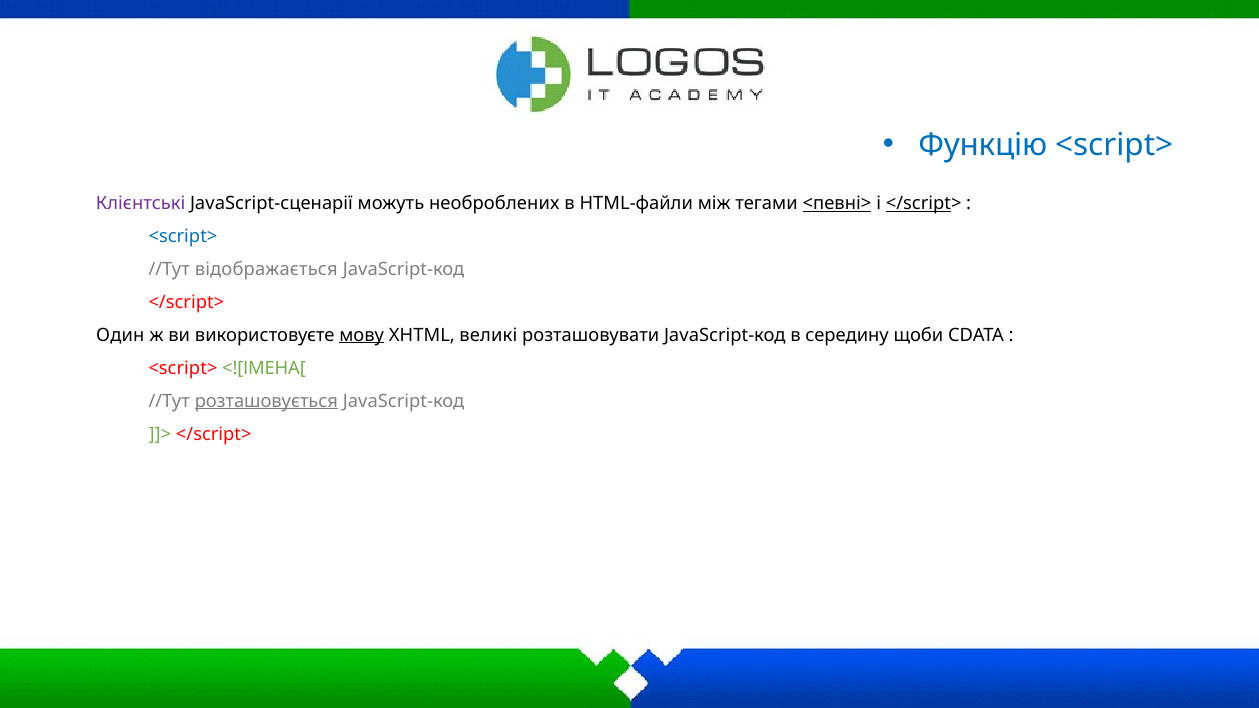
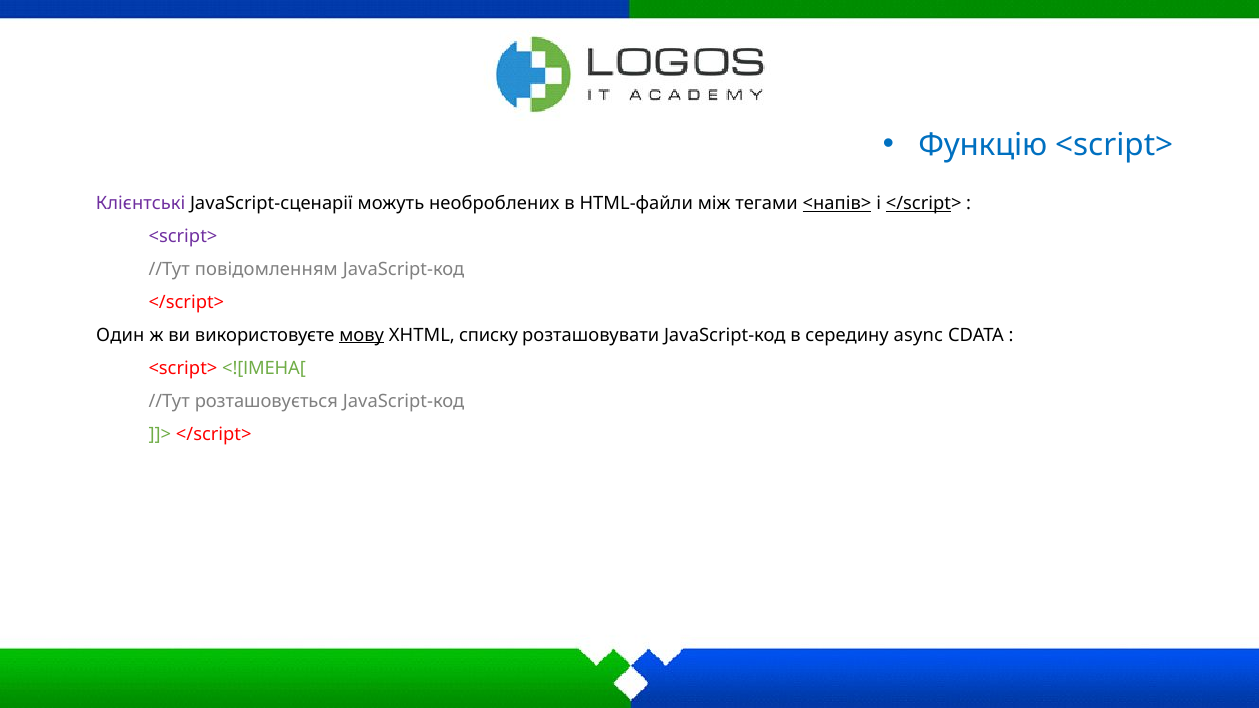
<певні>: <певні> -> <напів> (837, 203)
<script> colour: blue -> purple (183, 236)
відображається: відображається -> повідомленням (266, 269)
великі: великі -> списку (489, 335)
щоби: щоби -> async (918, 335)
розташовується underline: present -> none (266, 401)
